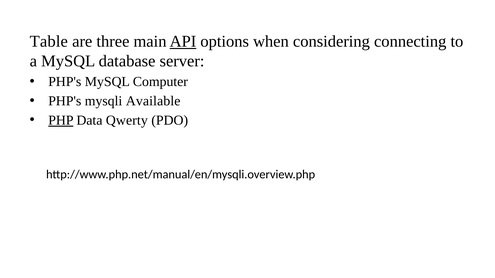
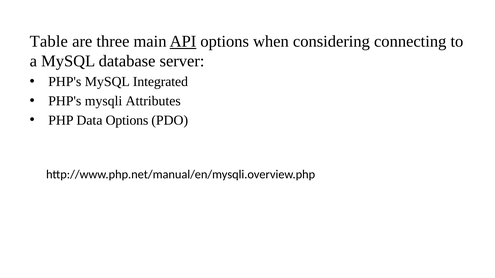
Computer: Computer -> Integrated (160, 82)
Available: Available -> Attributes (153, 101)
PHP underline: present -> none (61, 120)
Data Qwerty: Qwerty -> Options (127, 120)
